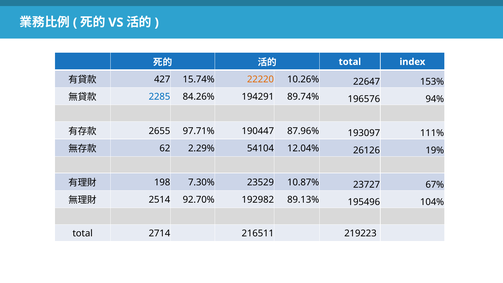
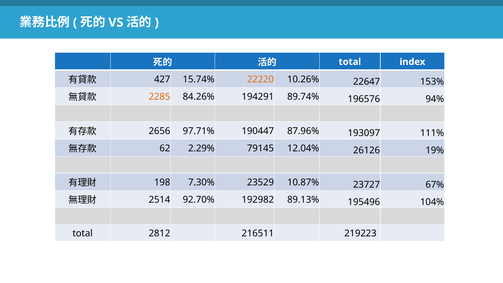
2285 colour: blue -> orange (159, 97)
2655: 2655 -> 2656 (159, 131)
54104: 54104 -> 79145 (260, 148)
2714: 2714 -> 2812 (159, 233)
